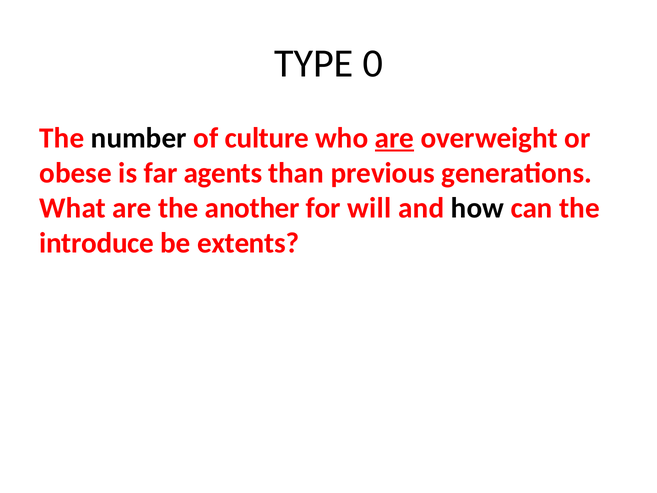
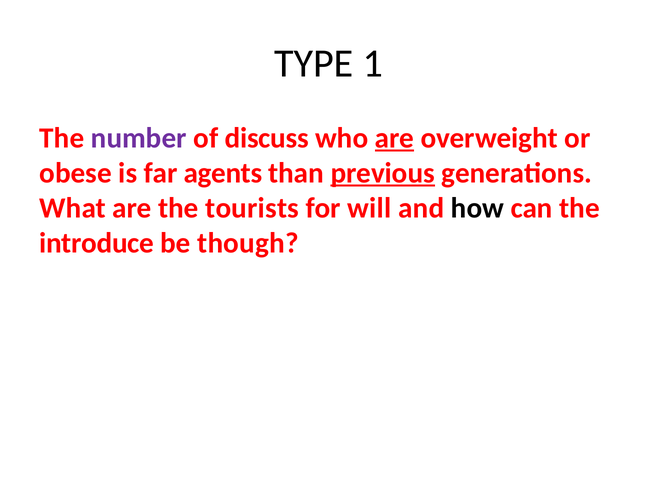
0: 0 -> 1 (373, 64)
number colour: black -> purple (139, 138)
culture: culture -> discuss (267, 138)
previous underline: none -> present (383, 173)
another: another -> tourists (252, 208)
extents: extents -> though (248, 243)
